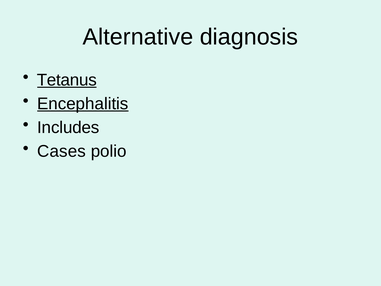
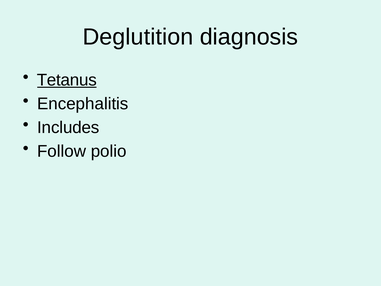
Alternative: Alternative -> Deglutition (138, 37)
Encephalitis underline: present -> none (83, 104)
Cases: Cases -> Follow (62, 151)
